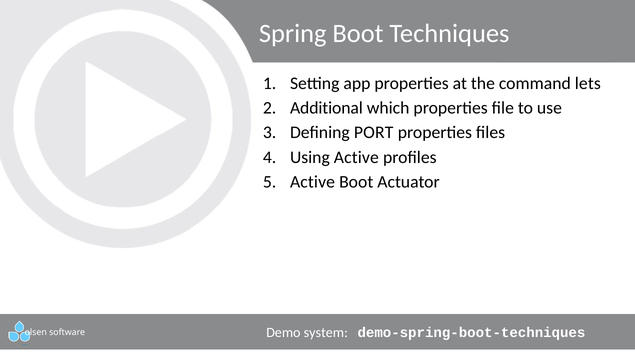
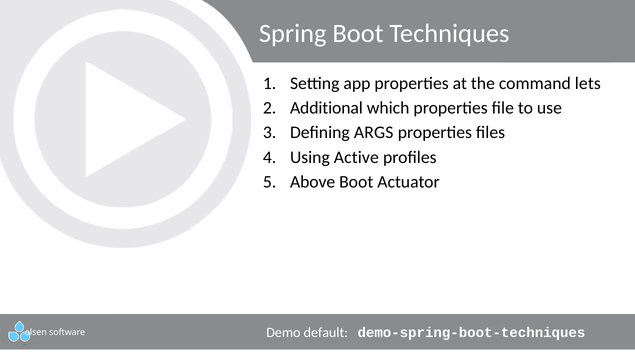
PORT: PORT -> ARGS (374, 133)
Active: Active -> Above (313, 182)
system: system -> default (326, 333)
